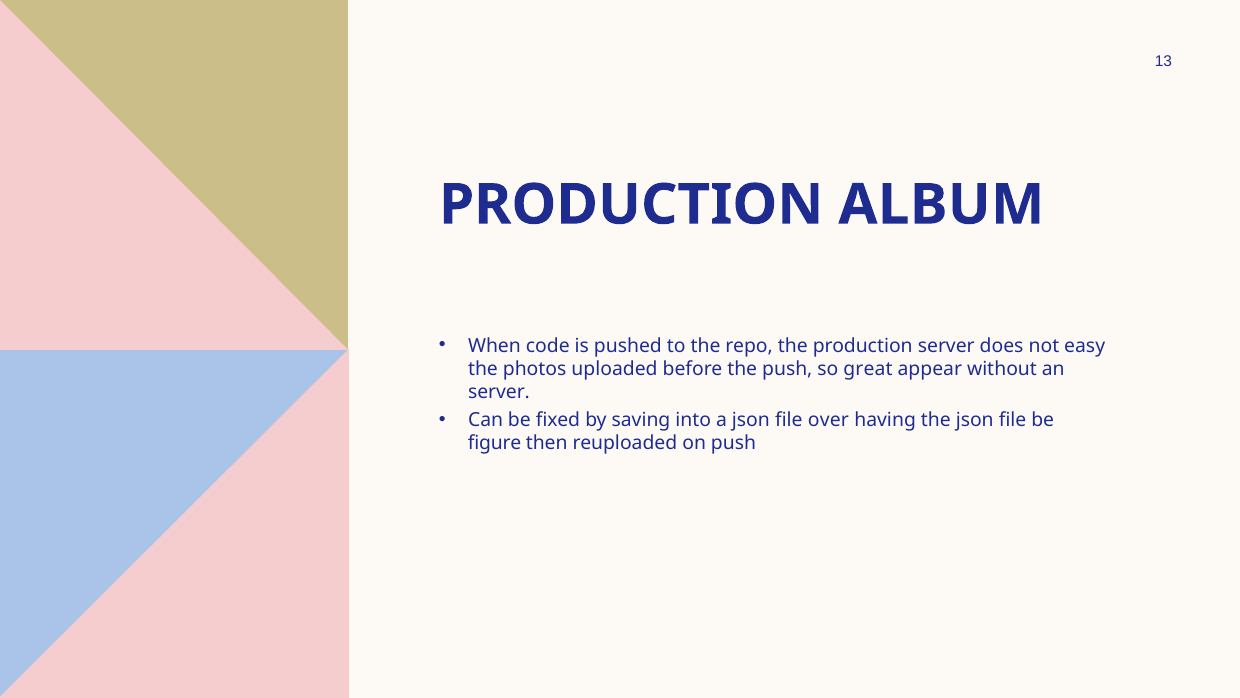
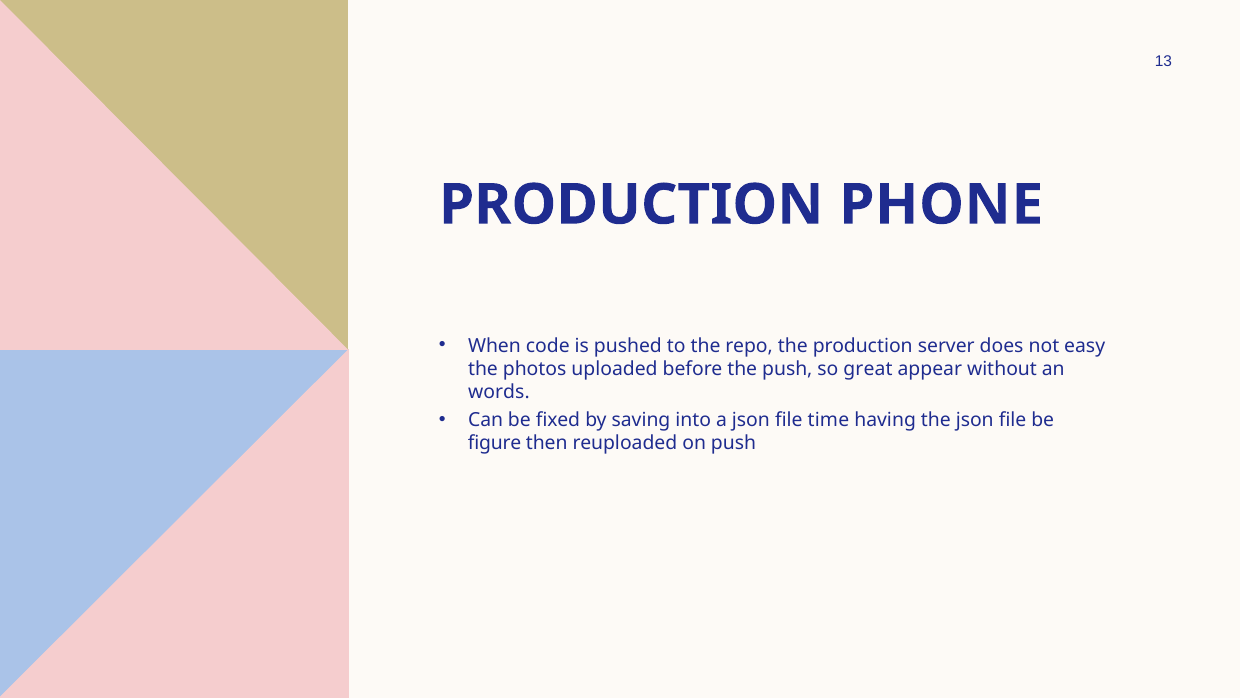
ALBUM: ALBUM -> PHONE (941, 205)
server: server -> words (499, 392)
over: over -> time (828, 420)
